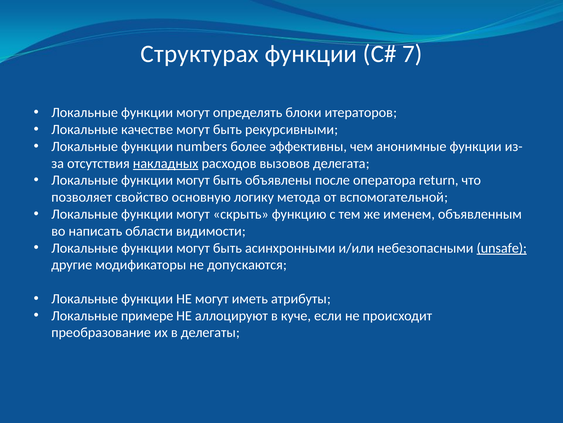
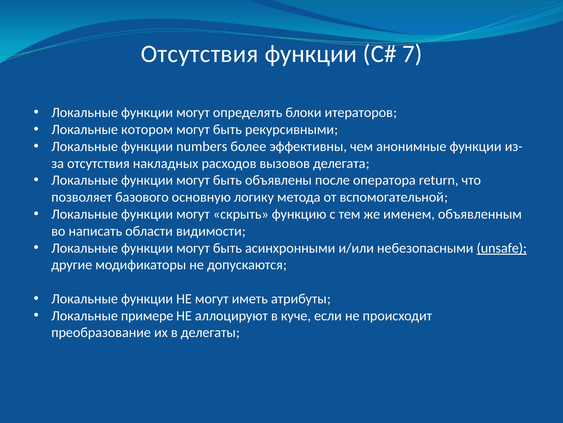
Структурах: Структурах -> Отсутствия (200, 54)
качестве: качестве -> котором (147, 129)
накладных underline: present -> none (166, 163)
свойство: свойство -> базового (142, 197)
